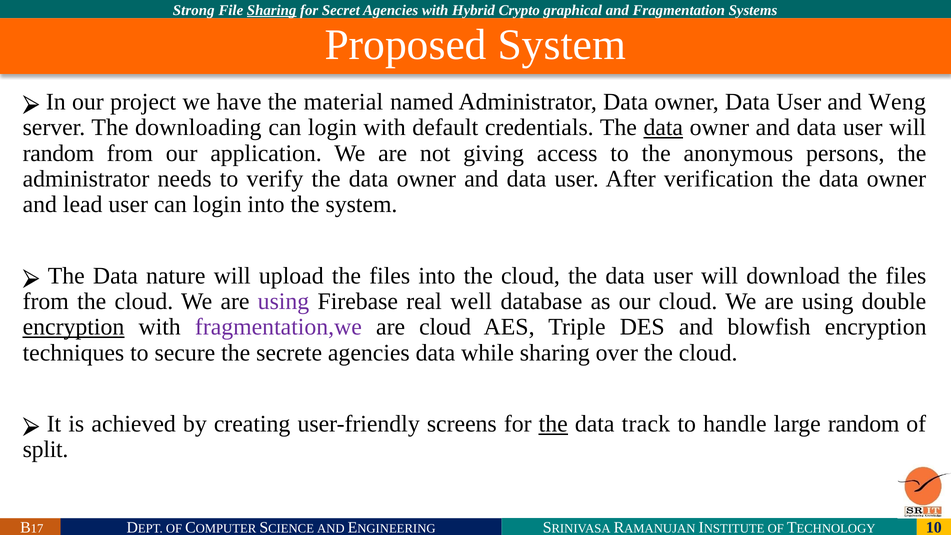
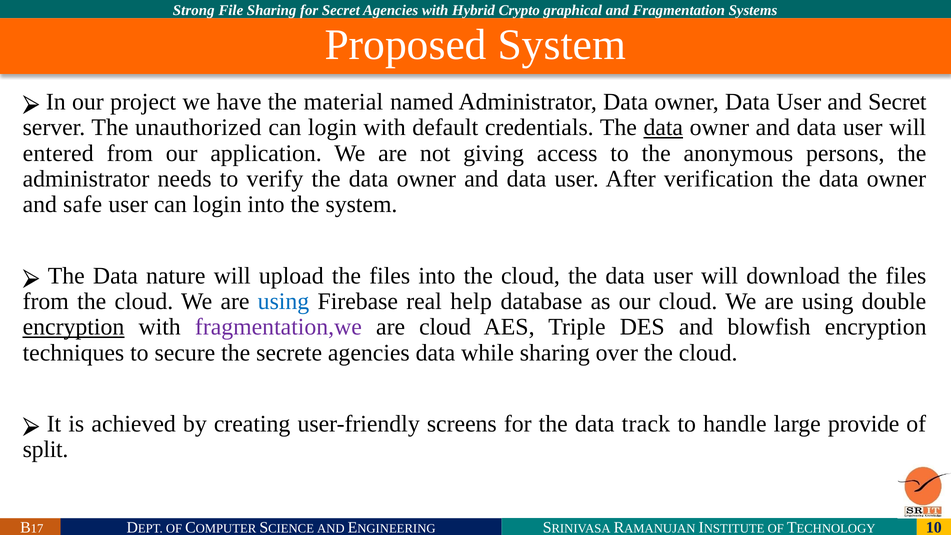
Sharing underline: present -> none (272, 10)
and Weng: Weng -> Secret (897, 102)
downloading: downloading -> unauthorized (198, 128)
random: random -> entered (58, 153)
lead: lead -> safe (83, 205)
using colour: purple -> blue (283, 301)
well: well -> help (471, 301)
the underline: present -> none (553, 424)
large random: random -> provide (864, 424)
